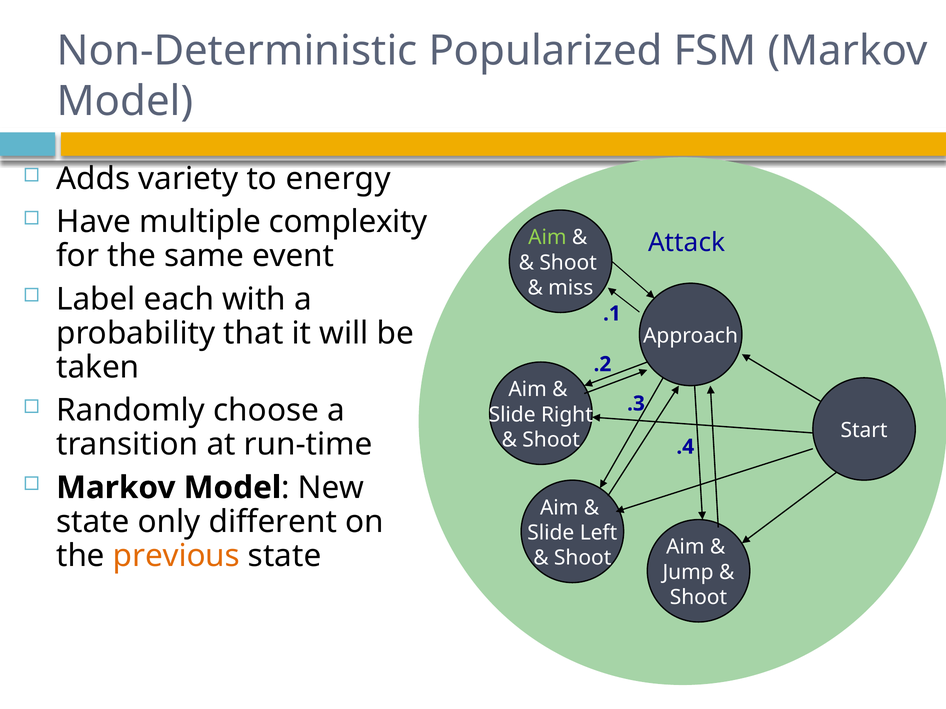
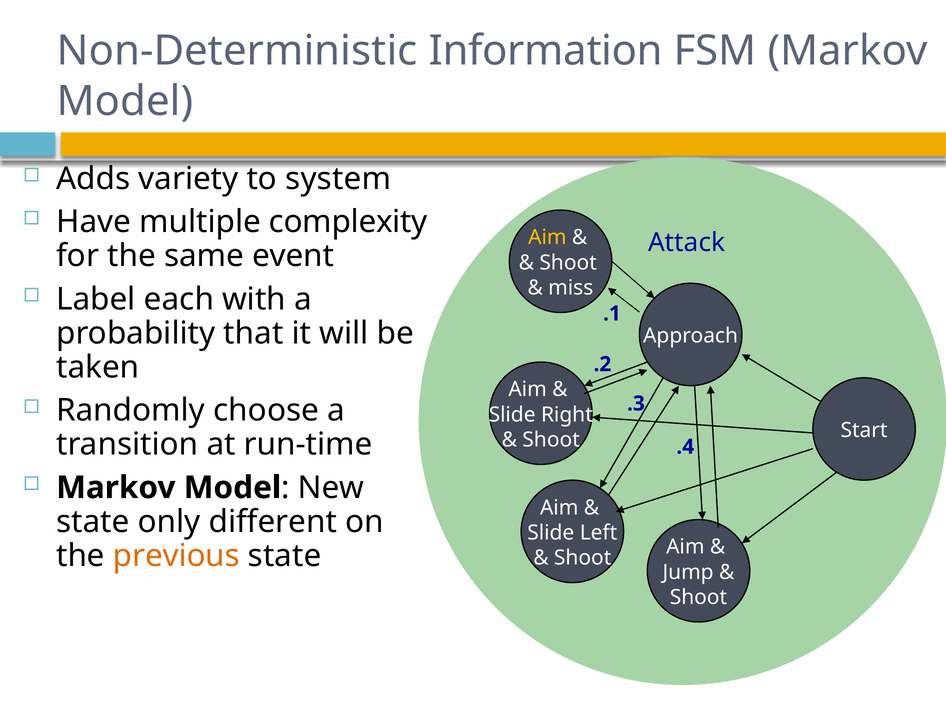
Popularized: Popularized -> Information (546, 51)
energy: energy -> system (338, 179)
Aim colour: light green -> yellow (547, 238)
